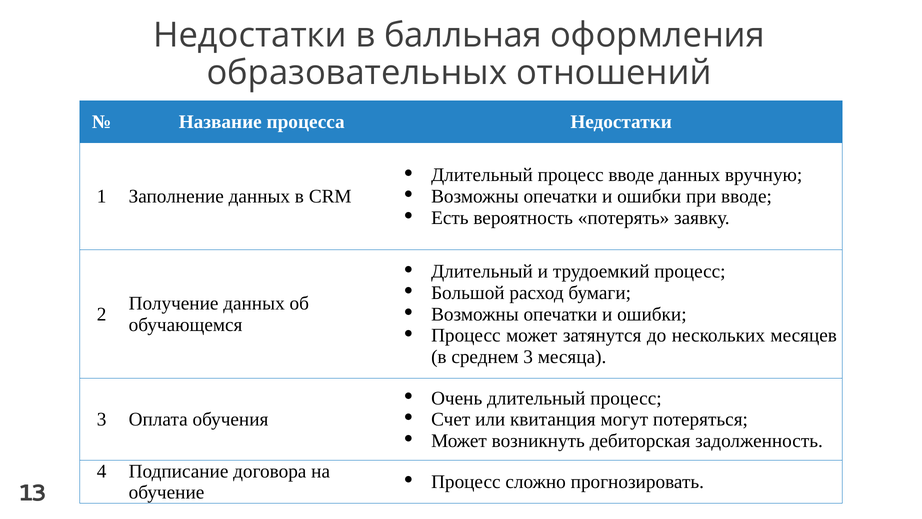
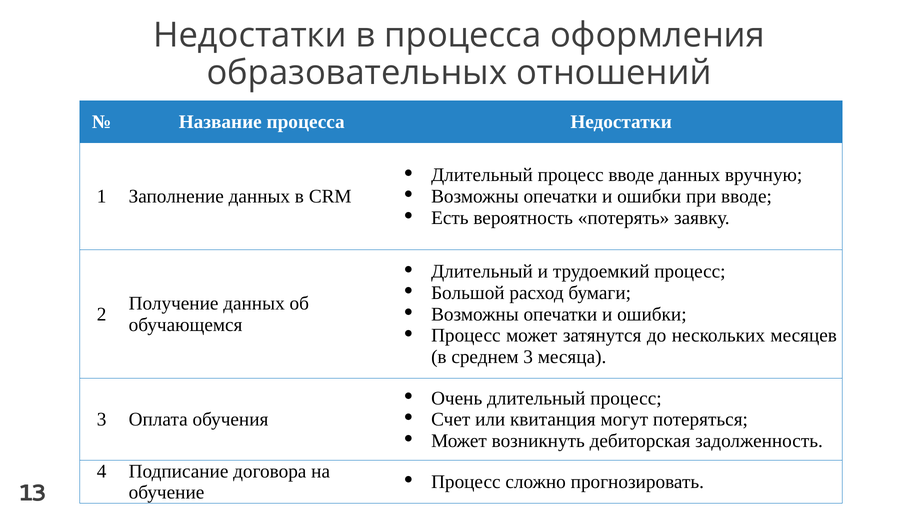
в балльная: балльная -> процесса (463, 35)
